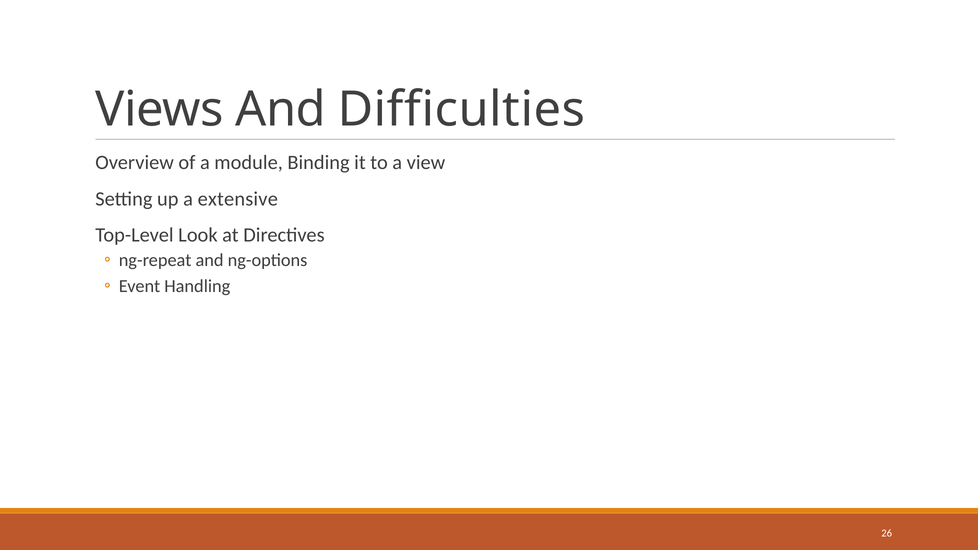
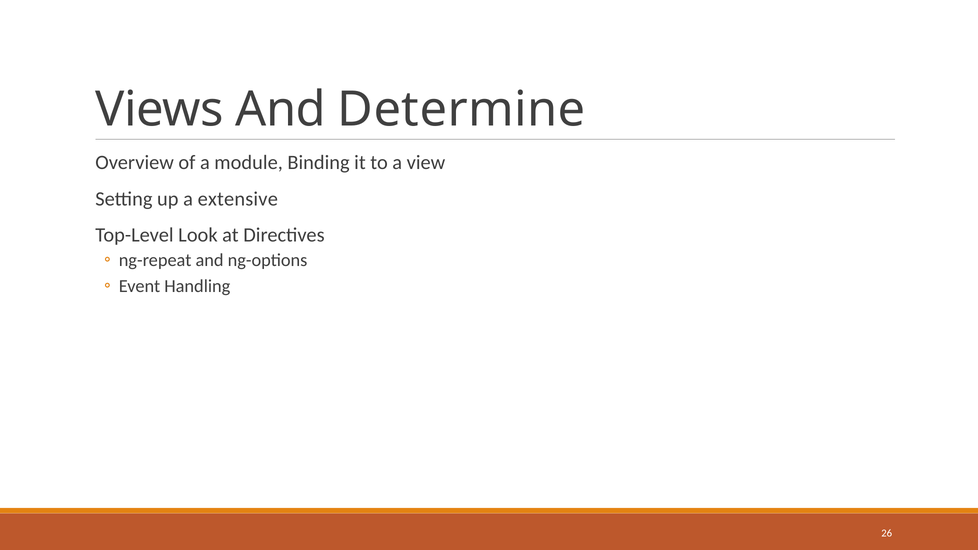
Difficulties: Difficulties -> Determine (461, 110)
